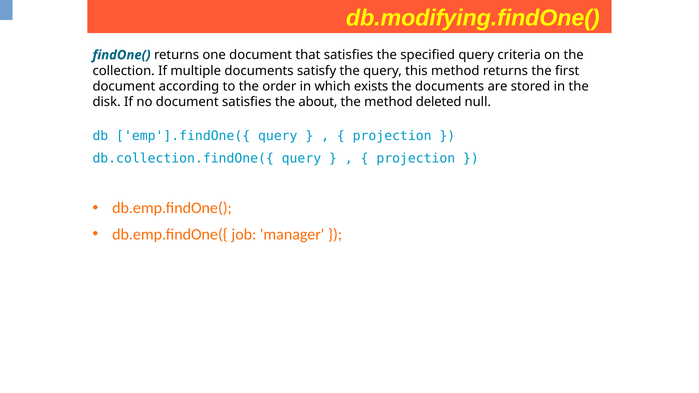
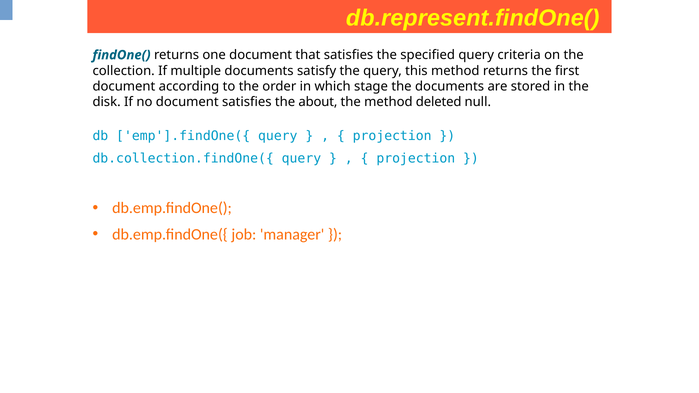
db.modifying.findOne(: db.modifying.findOne( -> db.represent.findOne( (473, 18)
exists: exists -> stage (371, 86)
